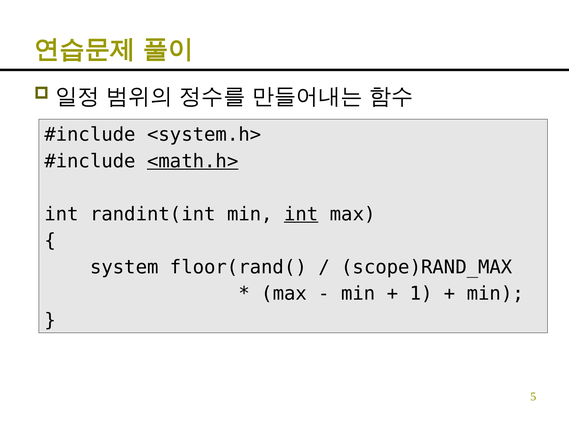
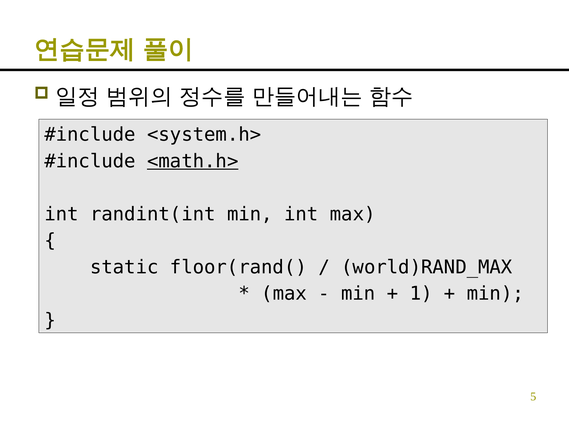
int underline: present -> none (301, 214)
system: system -> static (124, 268)
scope)RAND_MAX: scope)RAND_MAX -> world)RAND_MAX (427, 268)
